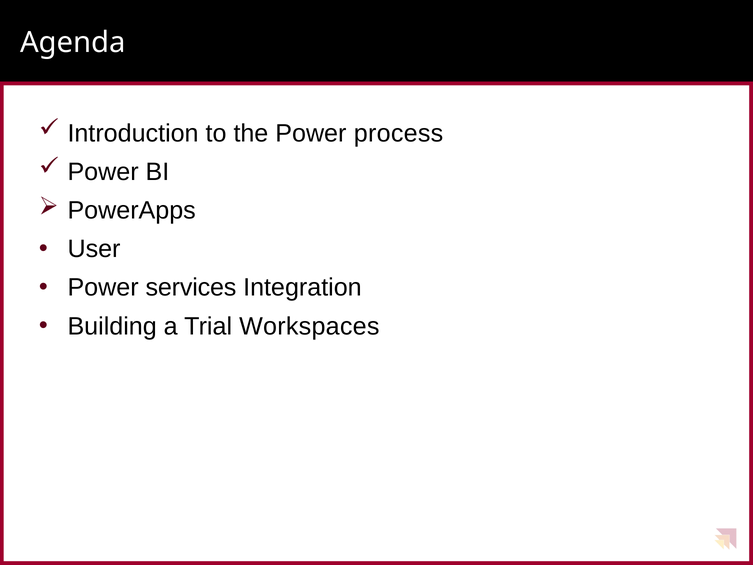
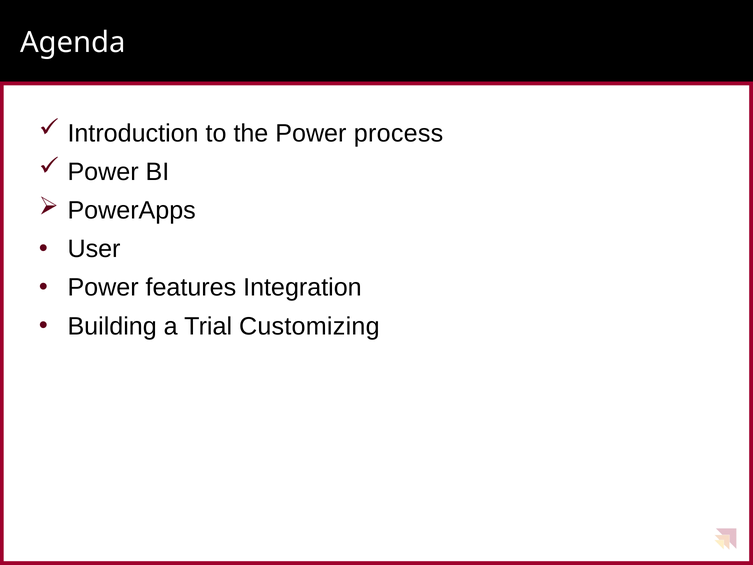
services: services -> features (191, 288)
Workspaces: Workspaces -> Customizing (309, 326)
